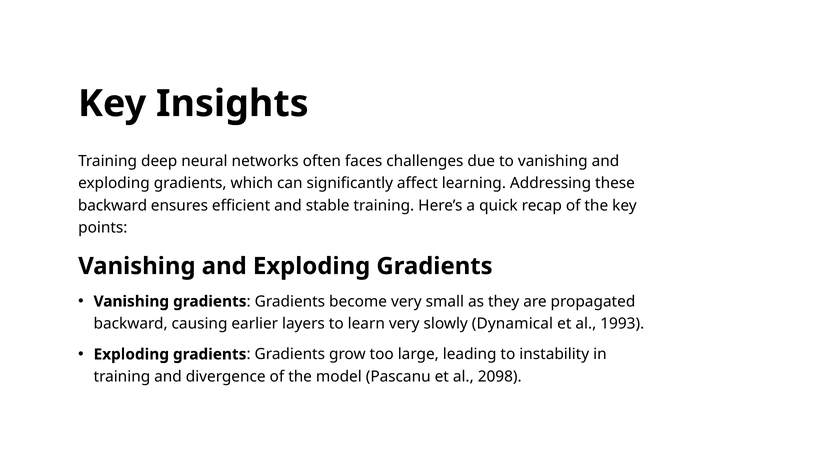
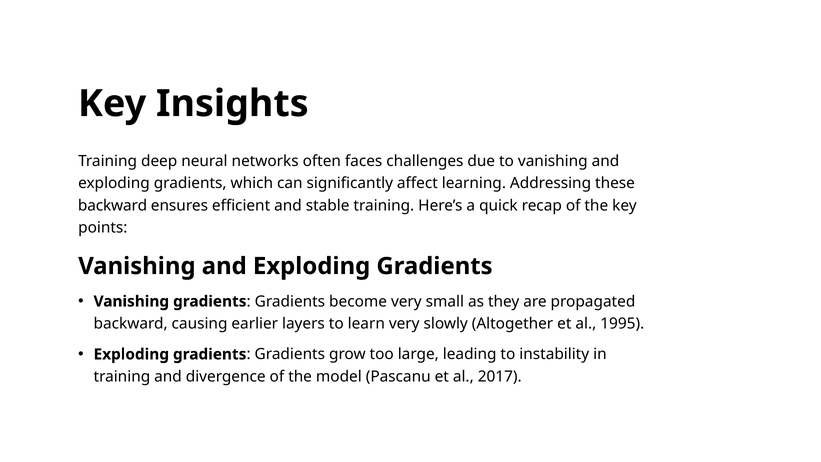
Dynamical: Dynamical -> Altogether (513, 323)
1993: 1993 -> 1995 (622, 323)
2098: 2098 -> 2017 (500, 376)
